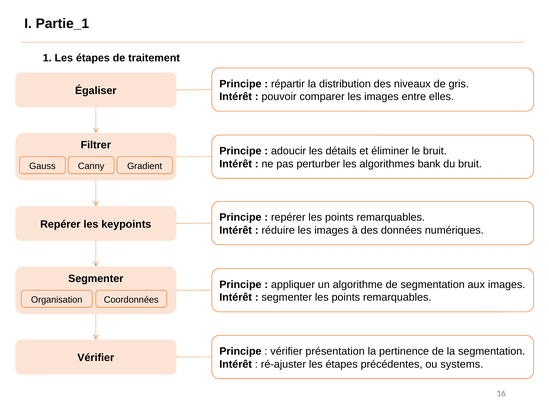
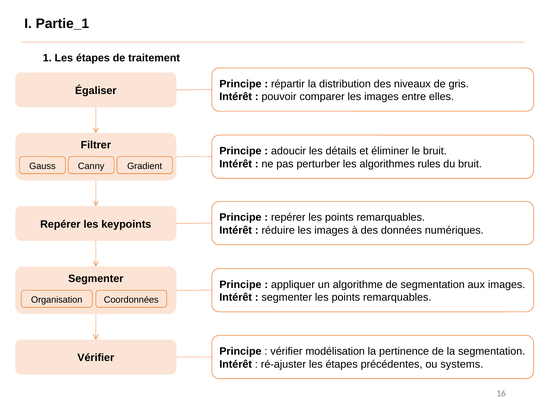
bank: bank -> rules (429, 164)
présentation: présentation -> modélisation (335, 351)
